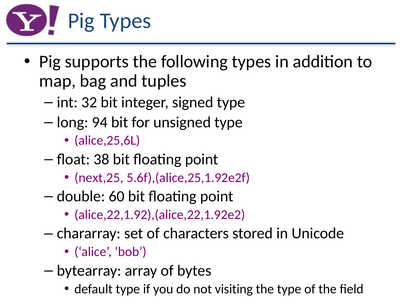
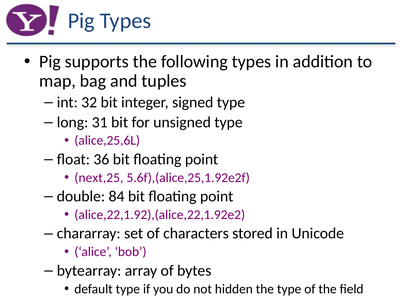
94: 94 -> 31 (100, 122)
38: 38 -> 36 (101, 160)
60: 60 -> 84 (117, 197)
visiting: visiting -> hidden (234, 289)
